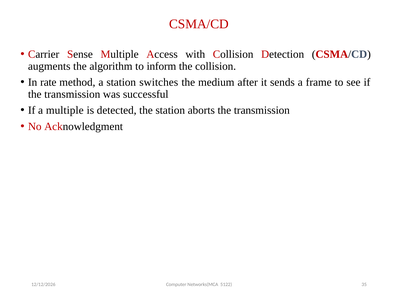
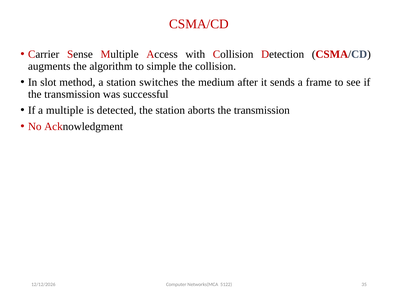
inform: inform -> simple (161, 66)
rate: rate -> slot (48, 82)
